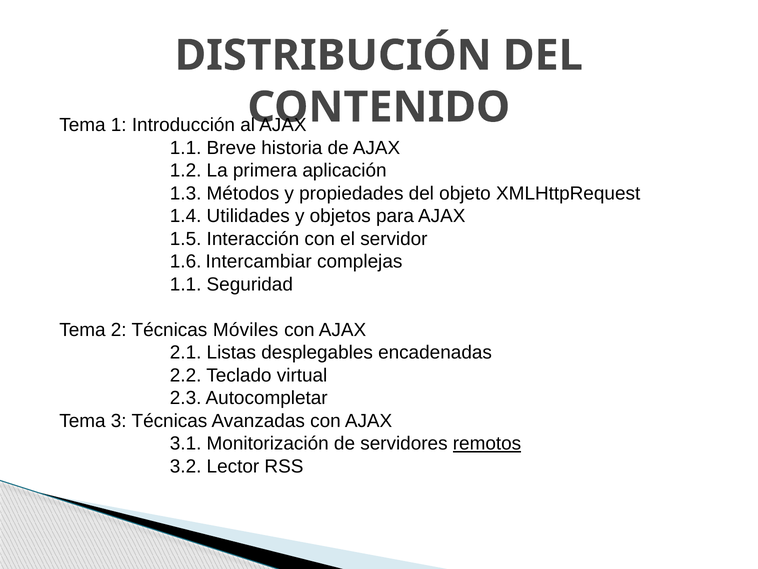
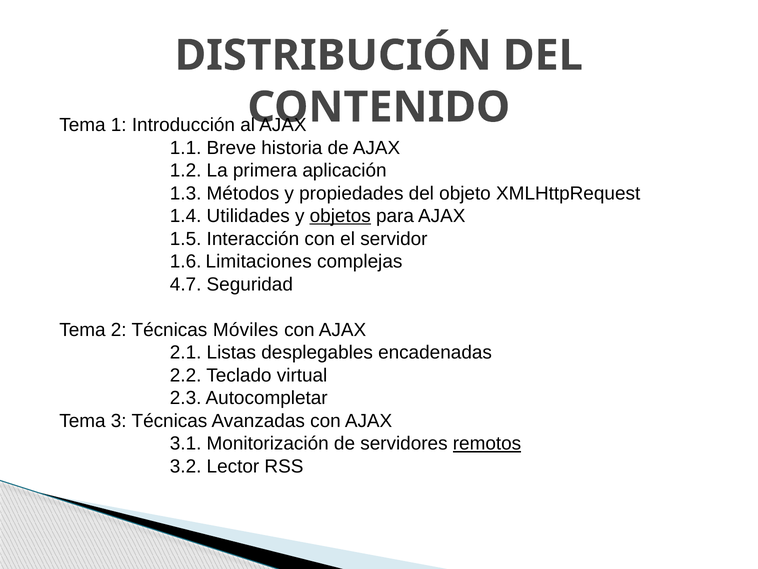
objetos underline: none -> present (340, 216)
Intercambiar: Intercambiar -> Limitaciones (259, 261)
1.1: 1.1 -> 4.7 (186, 284)
